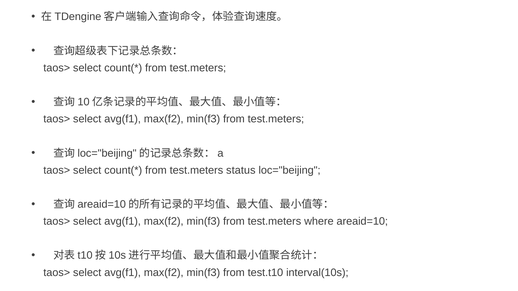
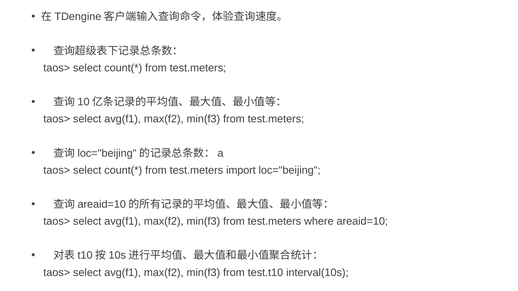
status: status -> import (241, 170)
